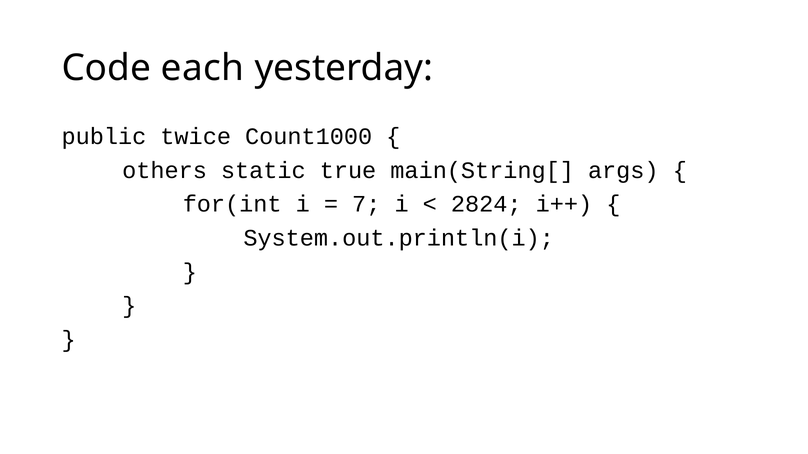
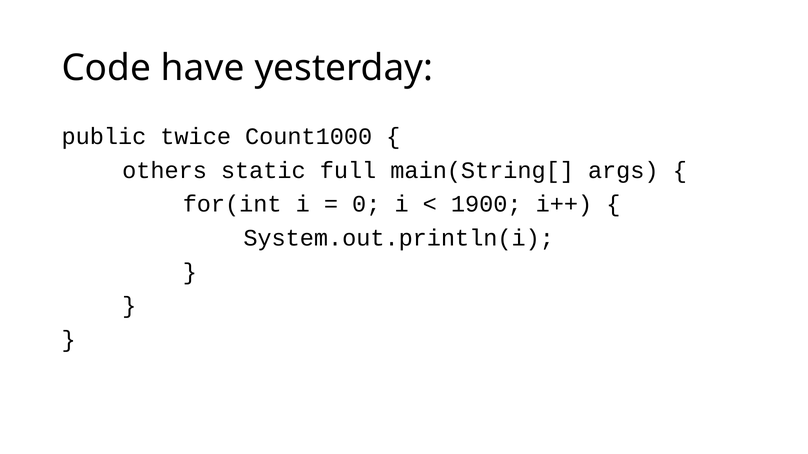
each: each -> have (203, 68)
true: true -> full (348, 170)
7: 7 -> 0 (366, 204)
2824: 2824 -> 1900 (486, 204)
